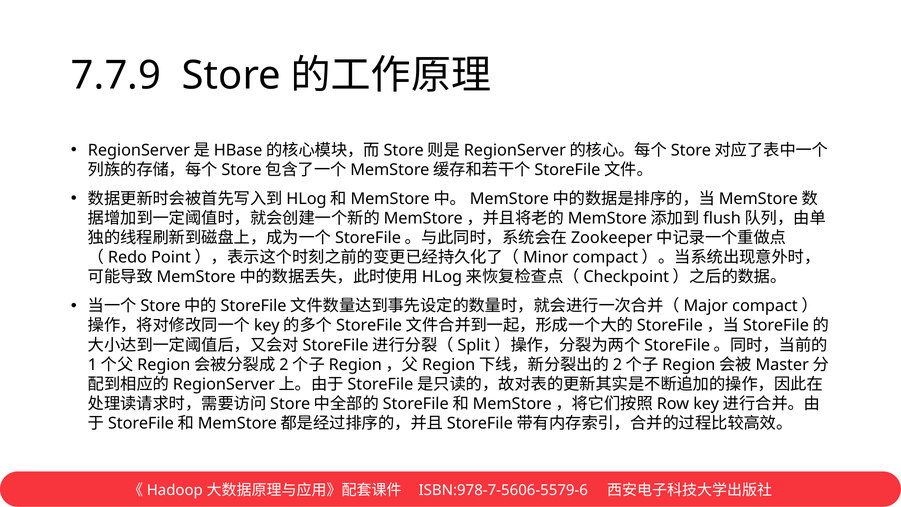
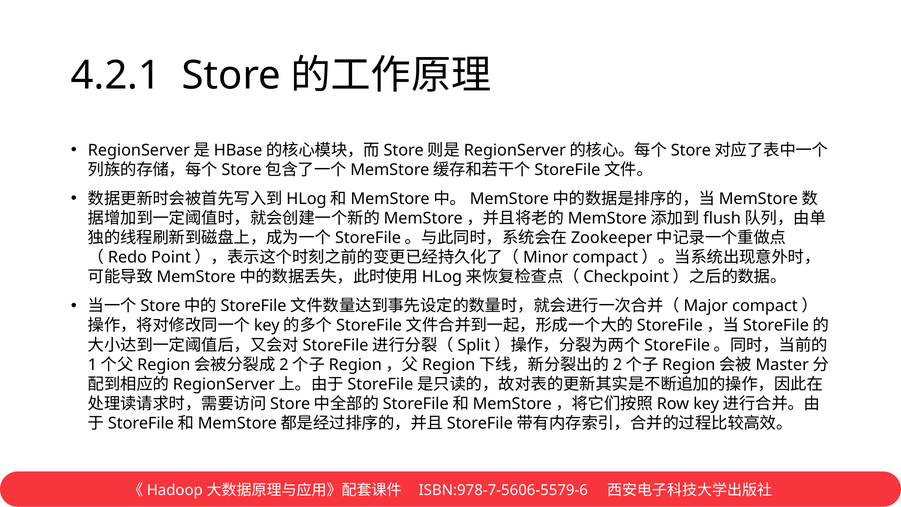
7.7.9: 7.7.9 -> 4.2.1 (116, 76)
